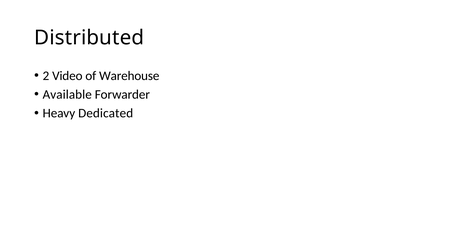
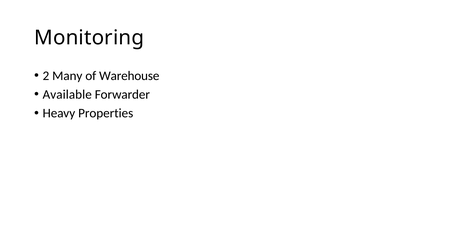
Distributed: Distributed -> Monitoring (89, 38)
Video: Video -> Many (67, 76)
Dedicated: Dedicated -> Properties (106, 114)
